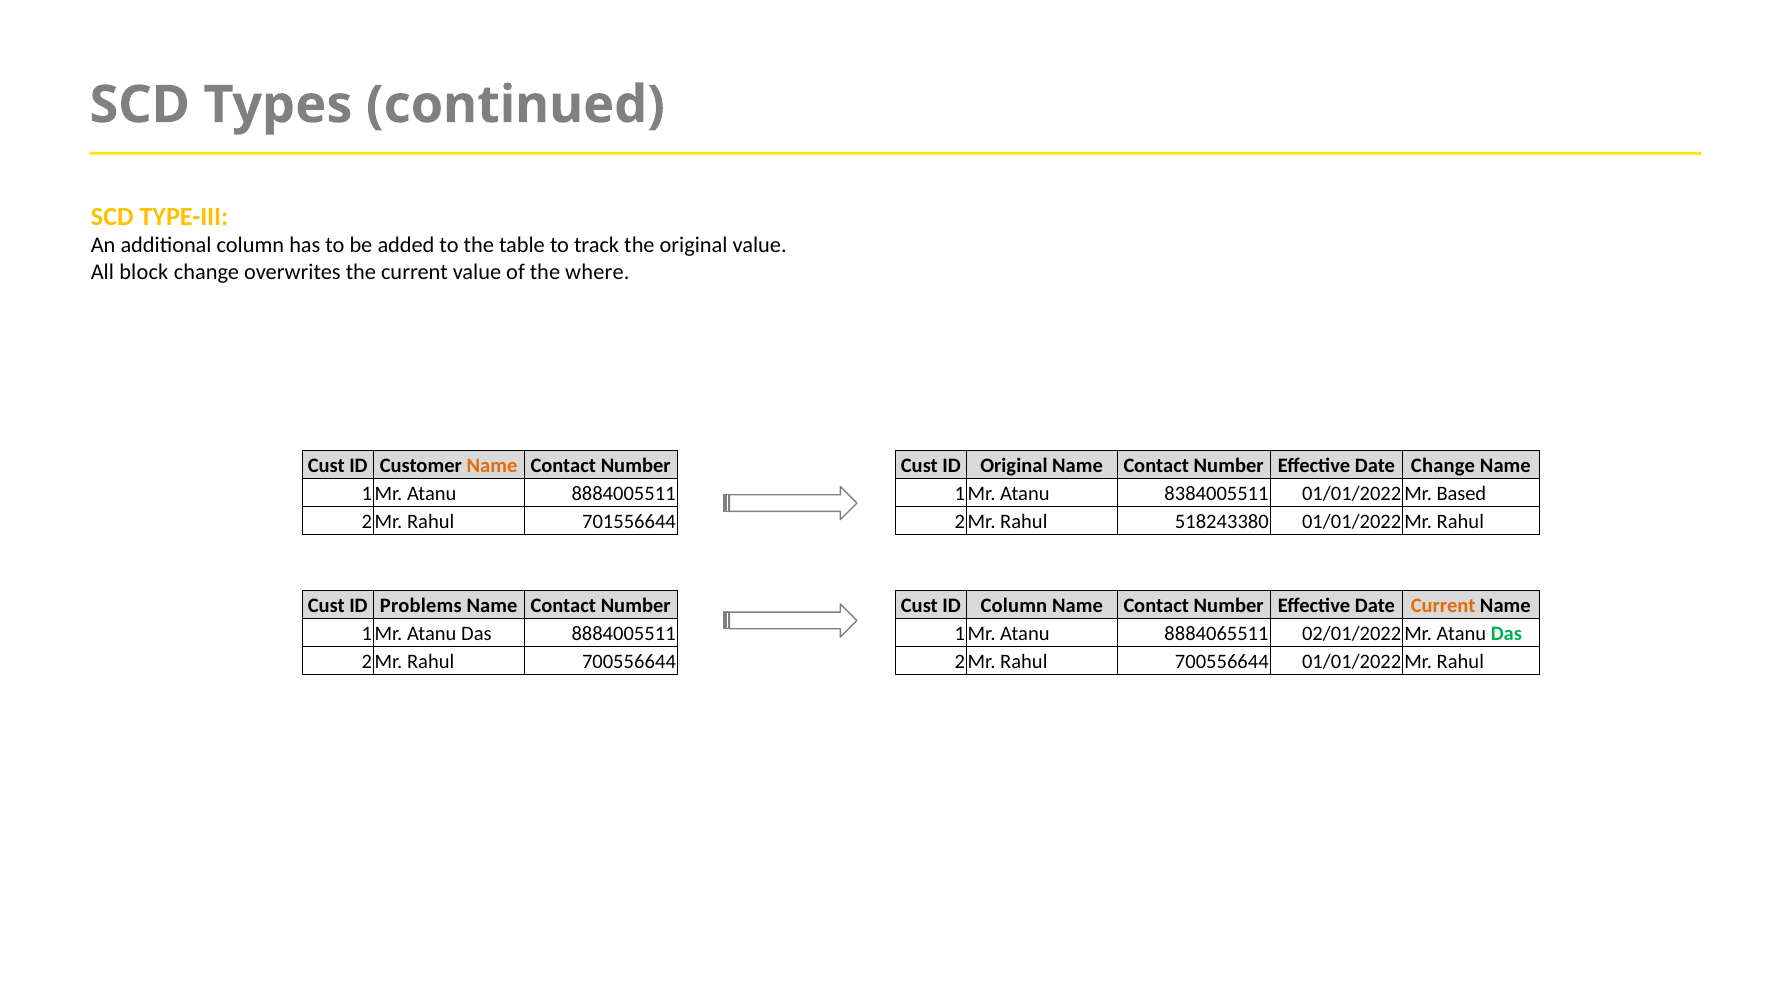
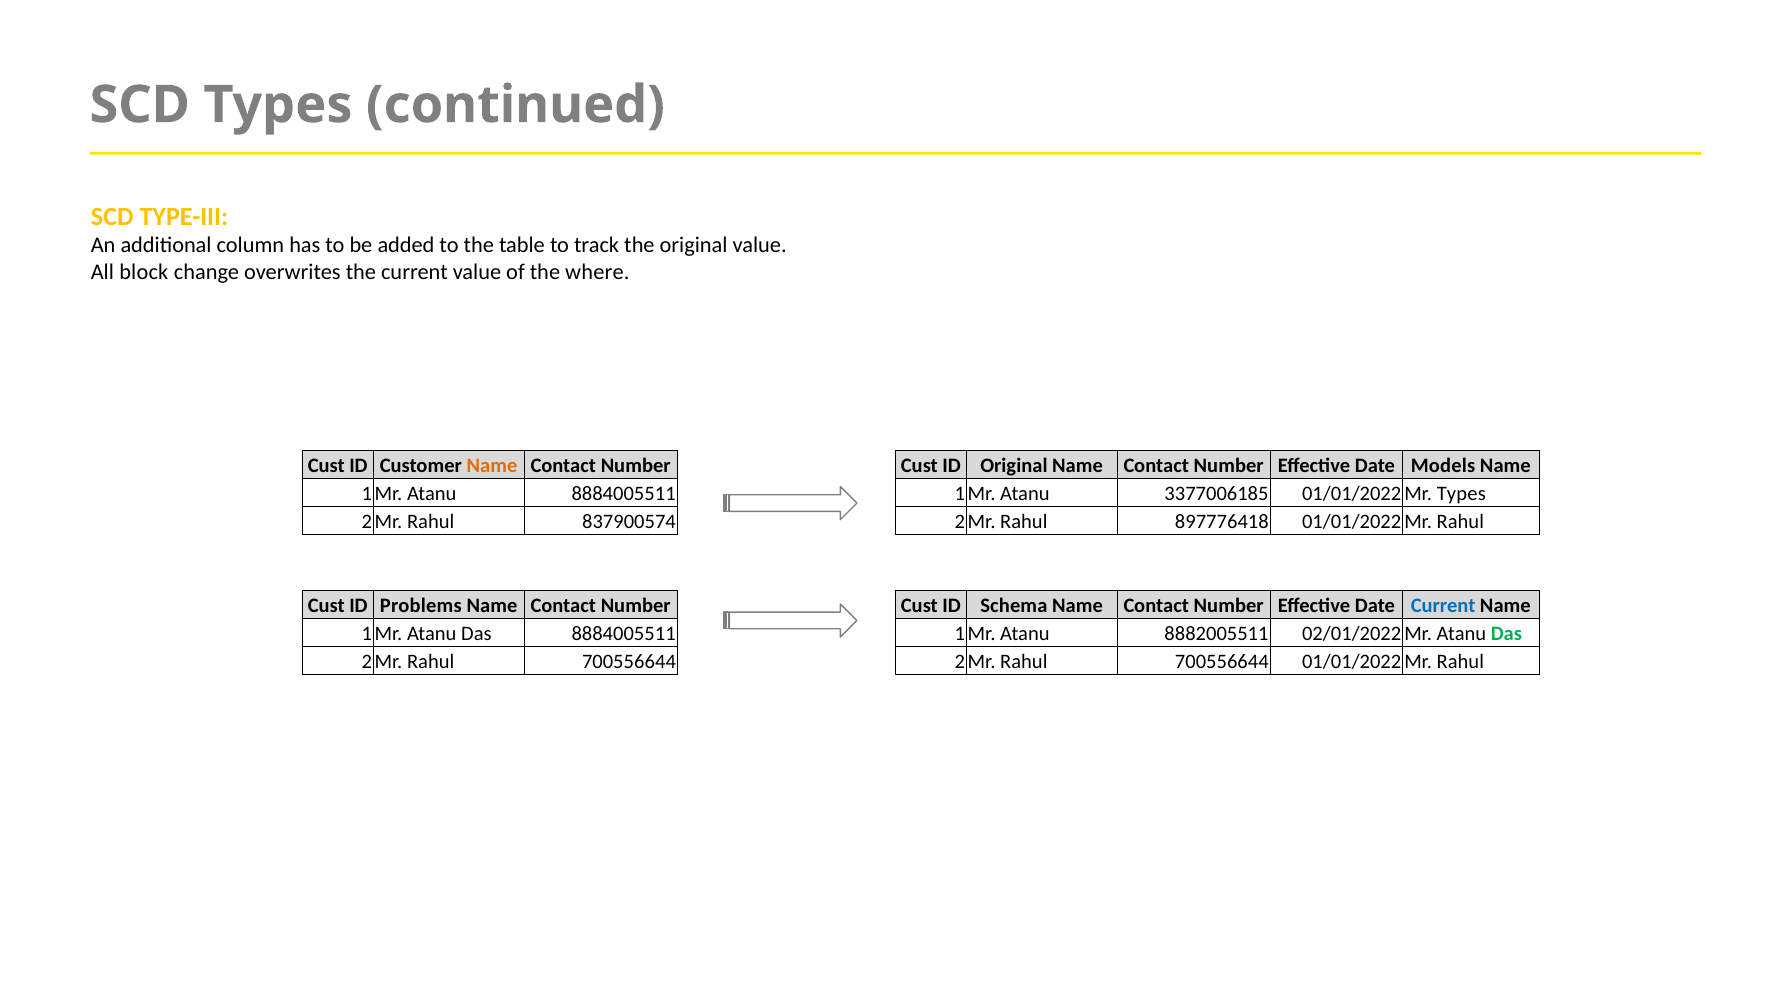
Date Change: Change -> Models (1443, 466)
8384005511: 8384005511 -> 3377006185 (1216, 494)
Based: Based -> Types (1461, 494)
701556644: 701556644 -> 837900574 (629, 522)
518243380: 518243380 -> 897776418 (1222, 522)
ID Column: Column -> Schema (1014, 606)
Current colour: orange -> blue (1443, 606)
8884065511: 8884065511 -> 8882005511 (1216, 634)
